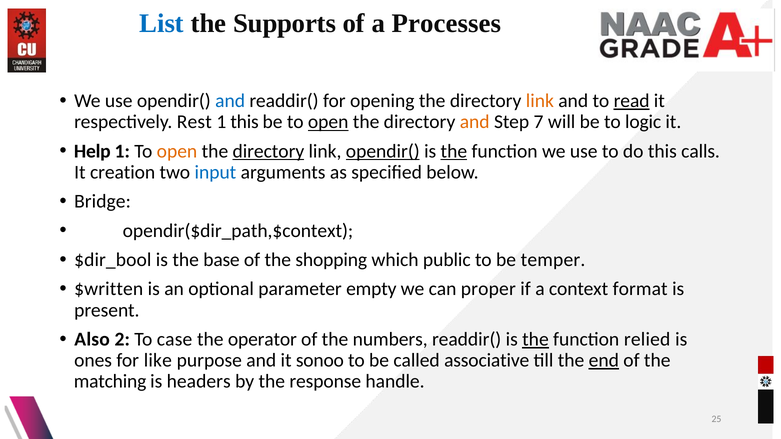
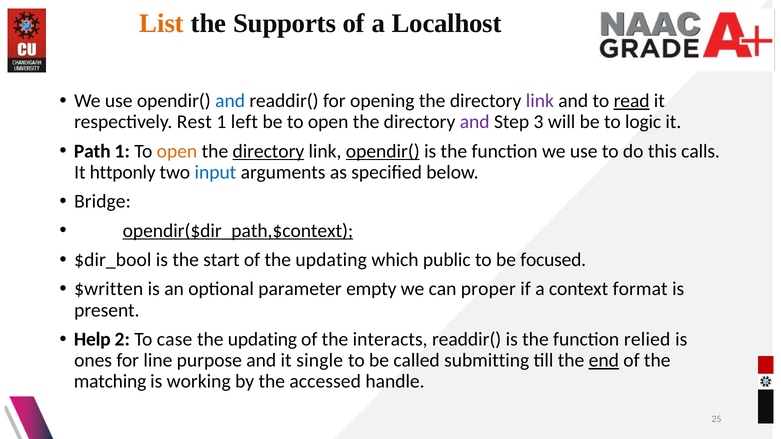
List colour: blue -> orange (162, 24)
Processes: Processes -> Localhost (447, 24)
link colour: orange -> purple (540, 101)
1 this: this -> left (244, 122)
open underline: present -> none (328, 122)
and colour: orange -> purple (475, 122)
7: 7 -> 3 (539, 122)
Help: Help -> Path (92, 151)
the underline: present -> none (454, 151)
creation: creation -> httponly (123, 172)
opendir($dir_path,$context underline: none -> present (238, 231)
base: base -> start (221, 260)
of the shopping: shopping -> updating (331, 260)
temper: temper -> focused (553, 260)
Also: Also -> Help (92, 340)
operator: operator -> updating (262, 340)
numbers: numbers -> interacts (390, 340)
the underline: present -> none (535, 340)
like: like -> line (158, 361)
sonoo: sonoo -> single (320, 361)
associative: associative -> submitting (487, 361)
headers: headers -> working (199, 382)
response: response -> accessed (325, 382)
